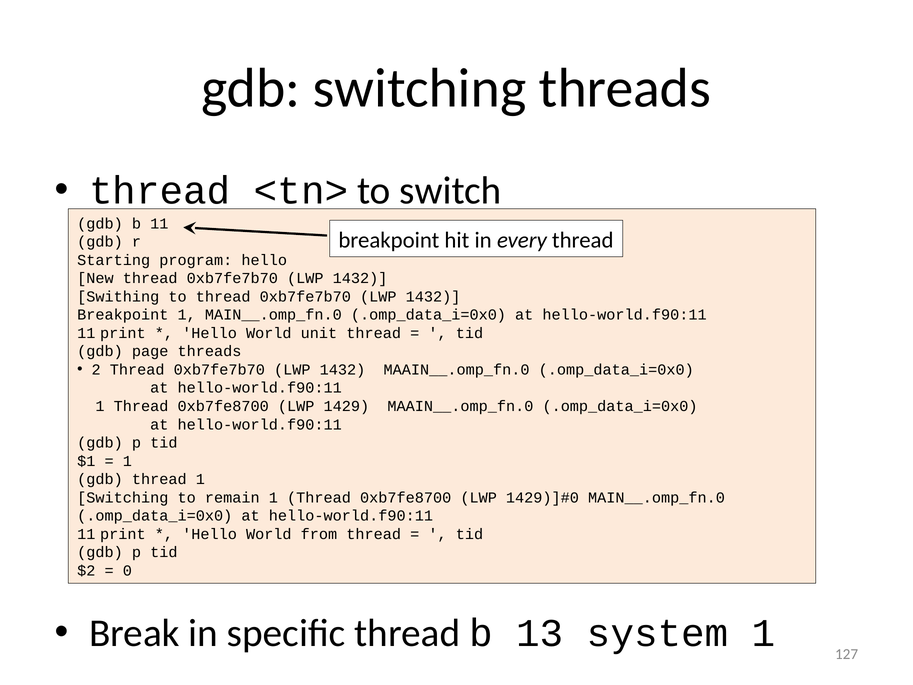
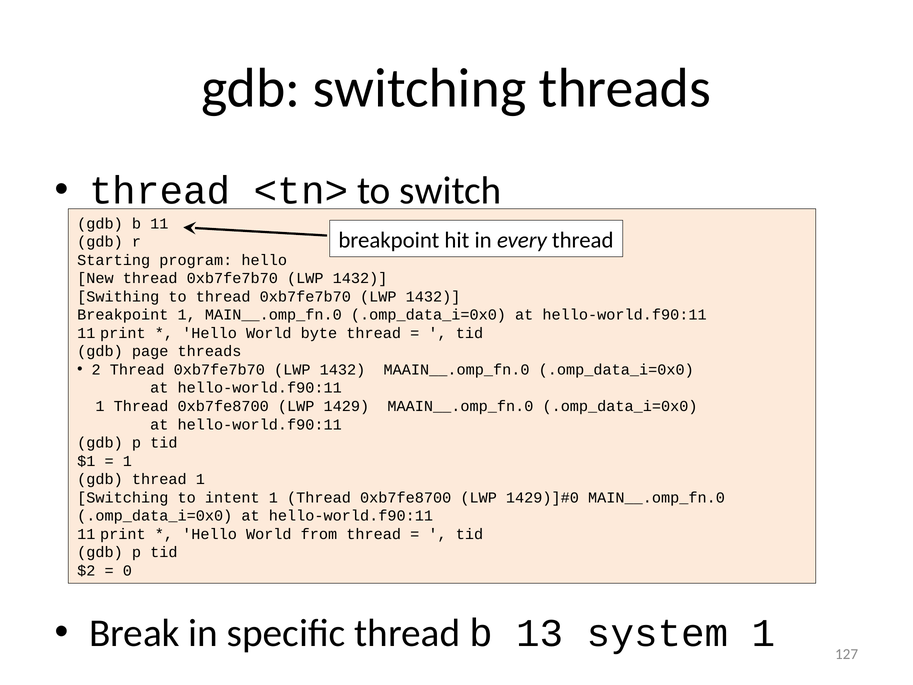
unit: unit -> byte (319, 333)
remain: remain -> intent (232, 497)
